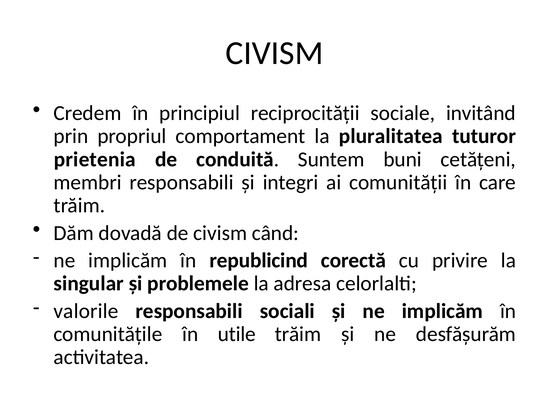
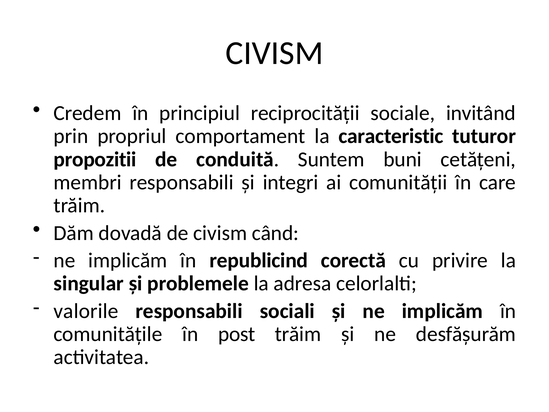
pluralitatea: pluralitatea -> caracteristic (391, 136)
prietenia: prietenia -> propozitii (95, 159)
utile: utile -> post (237, 334)
